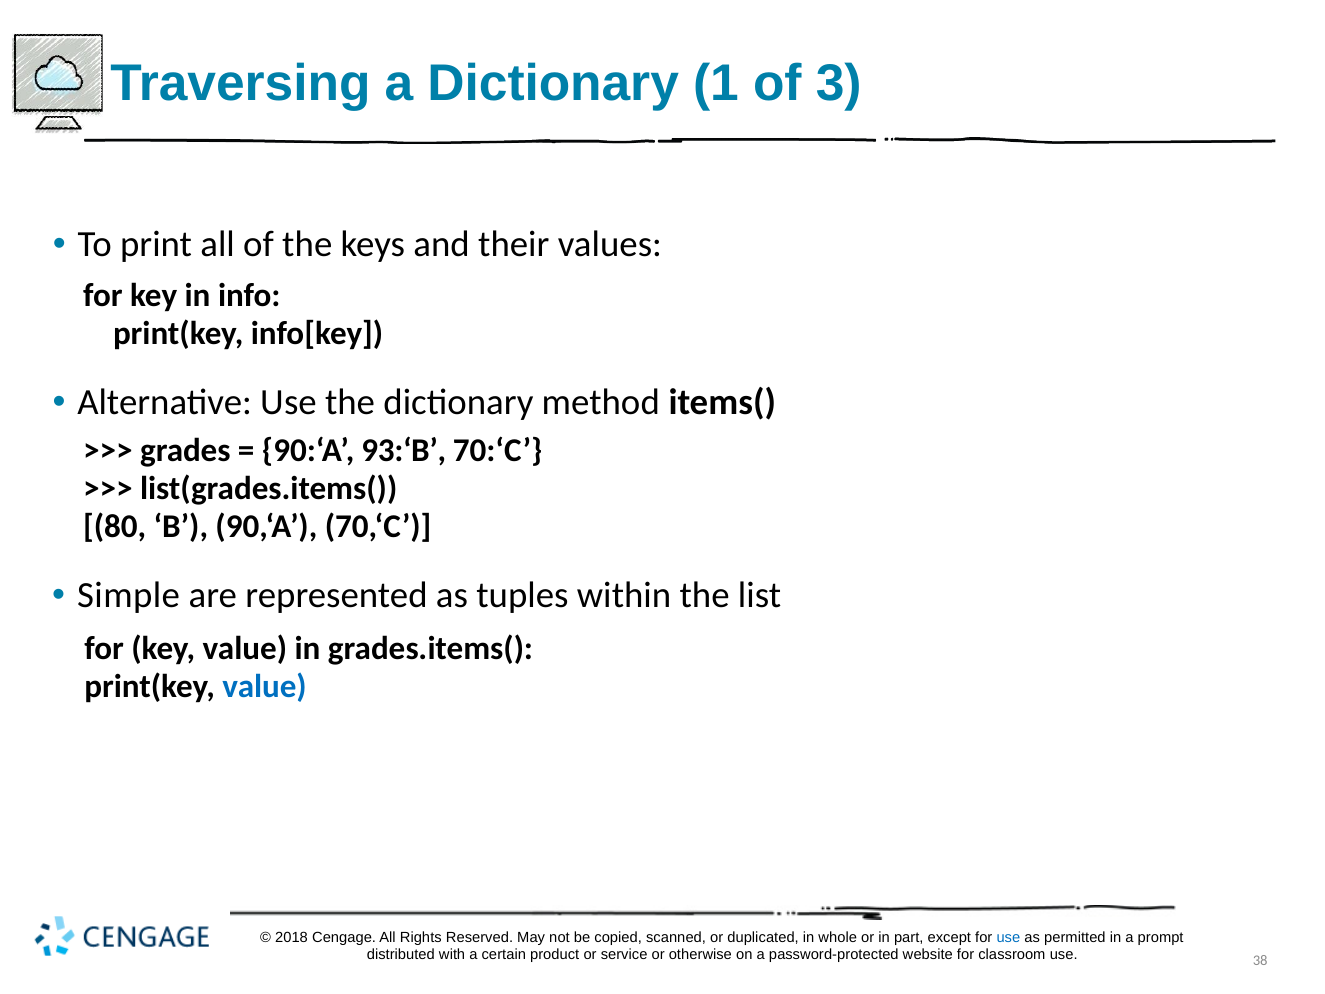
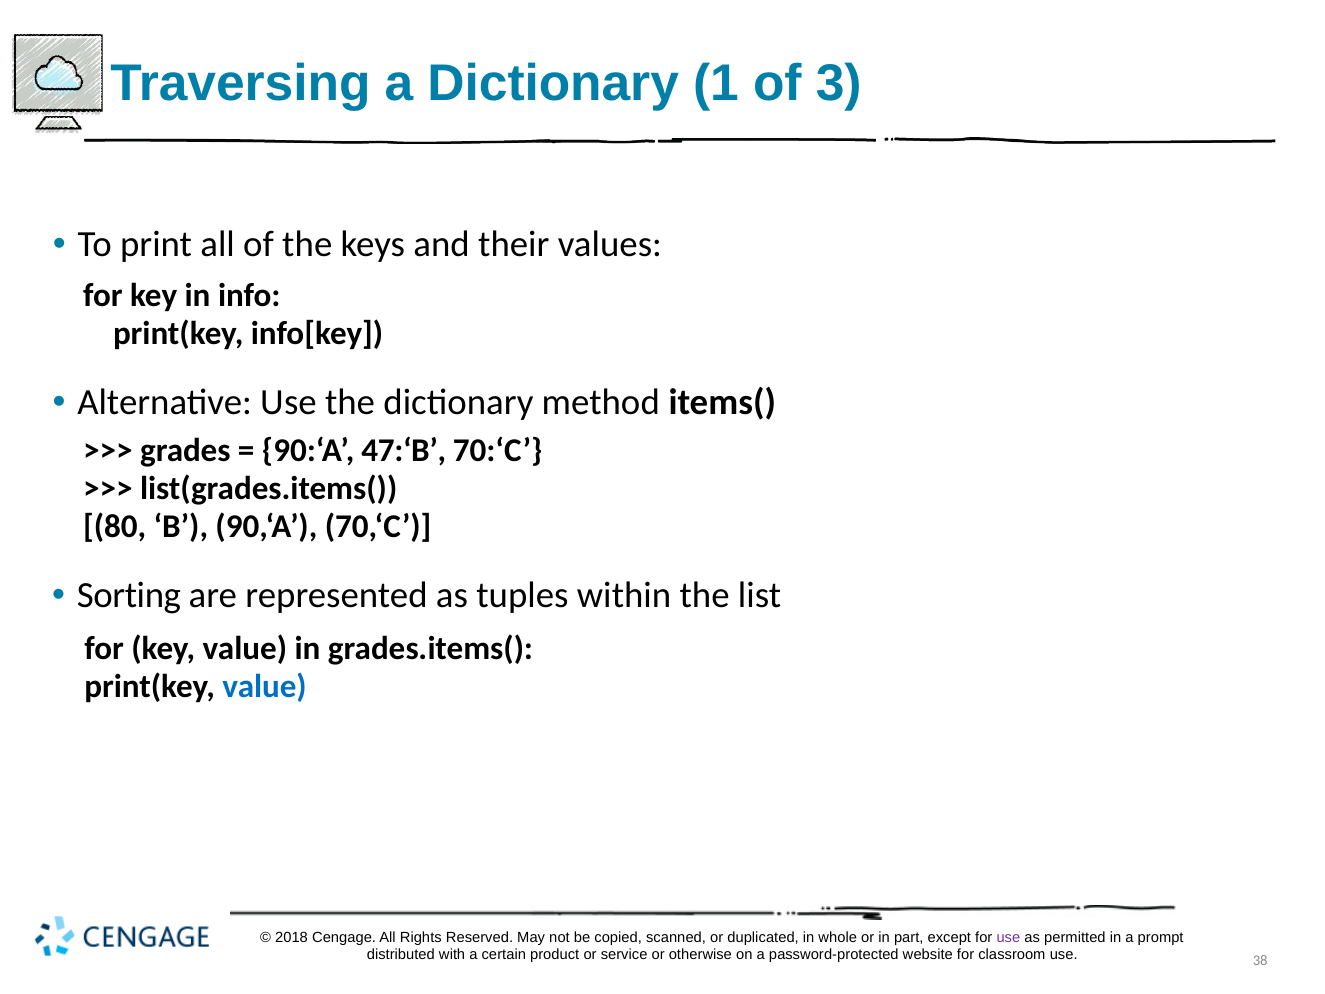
93:‘B: 93:‘B -> 47:‘B (404, 450)
Simple: Simple -> Sorting (129, 595)
use colour: blue -> purple (1008, 937)
